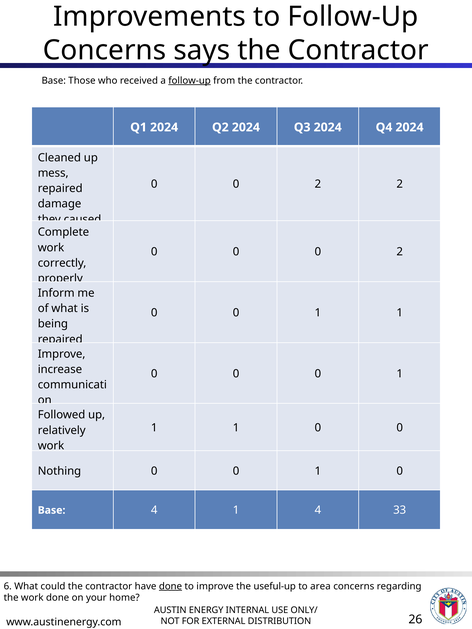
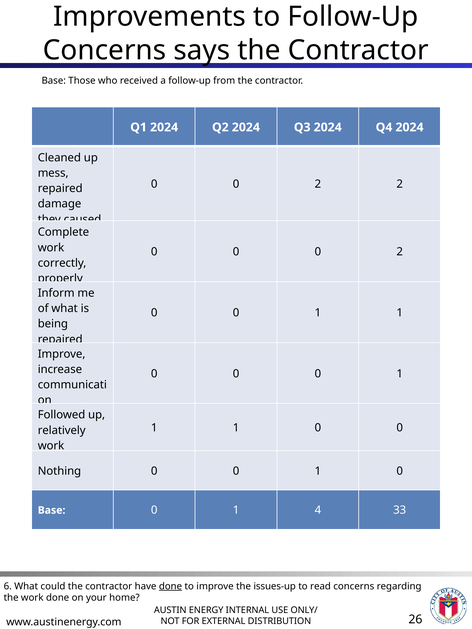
follow-up underline: present -> none (190, 81)
Base 4: 4 -> 0 (154, 511)
useful-up: useful-up -> issues-up (275, 587)
area: area -> read (320, 587)
